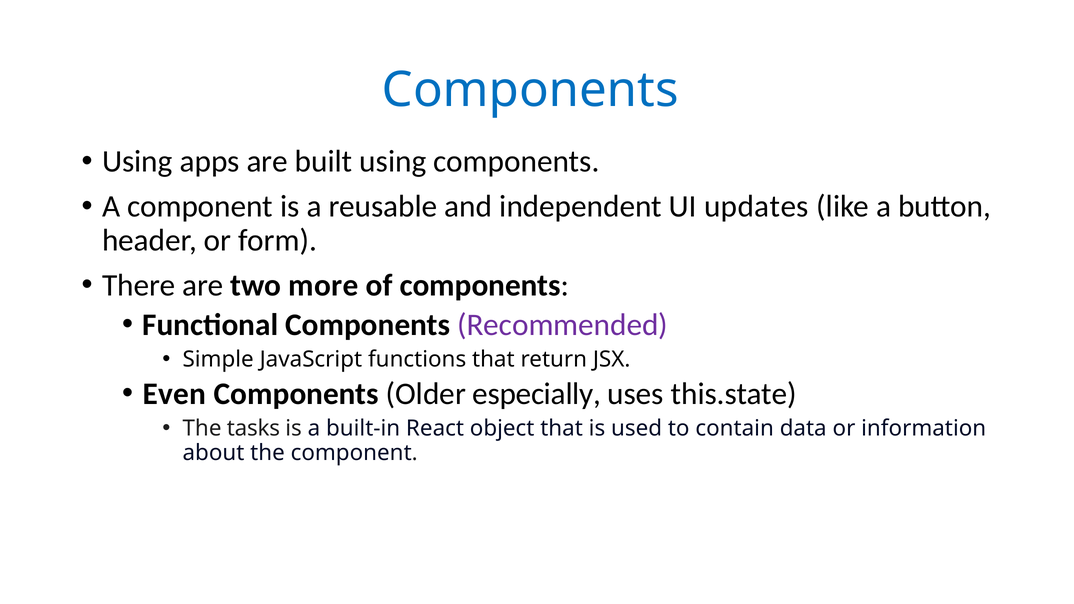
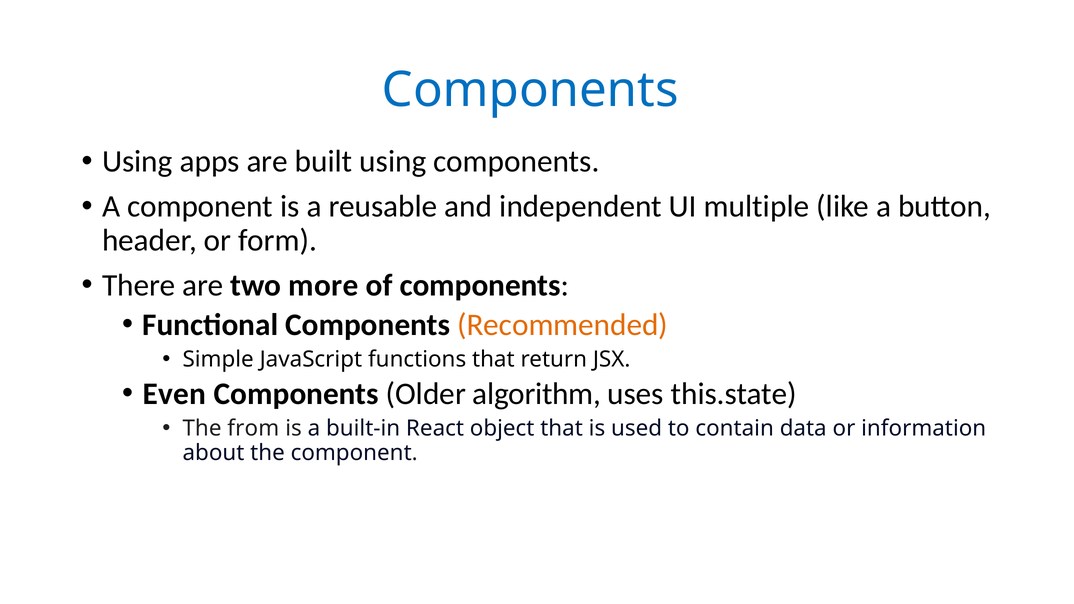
updates: updates -> multiple (757, 207)
Recommended colour: purple -> orange (563, 325)
especially: especially -> algorithm (537, 394)
tasks: tasks -> from (253, 429)
